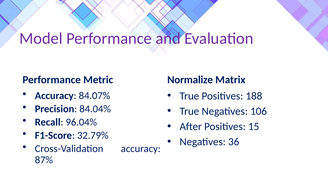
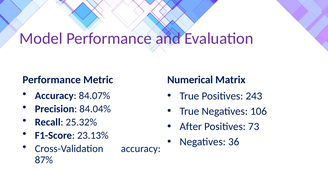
Normalize: Normalize -> Numerical (190, 80)
188: 188 -> 243 (254, 96)
96.04%: 96.04% -> 25.32% (81, 122)
15: 15 -> 73 (254, 127)
32.79%: 32.79% -> 23.13% (93, 136)
